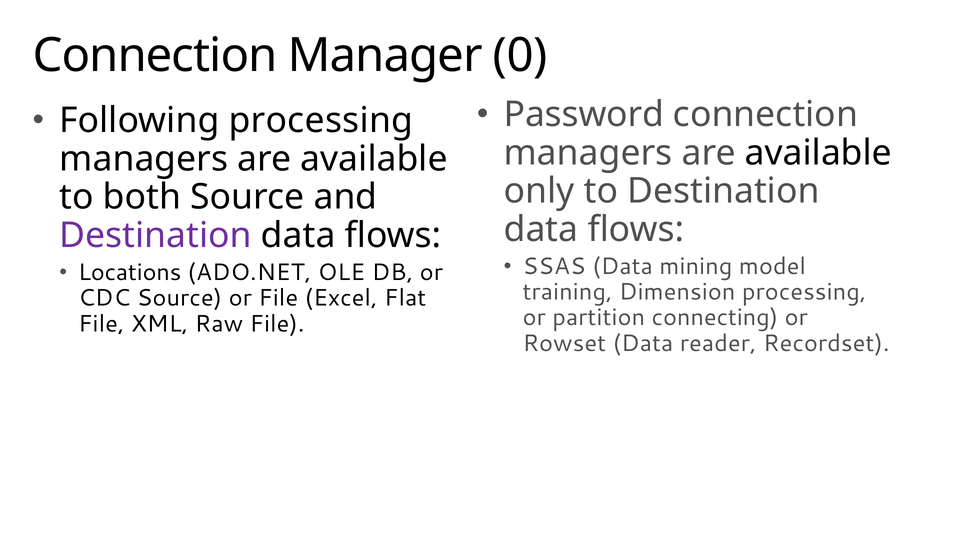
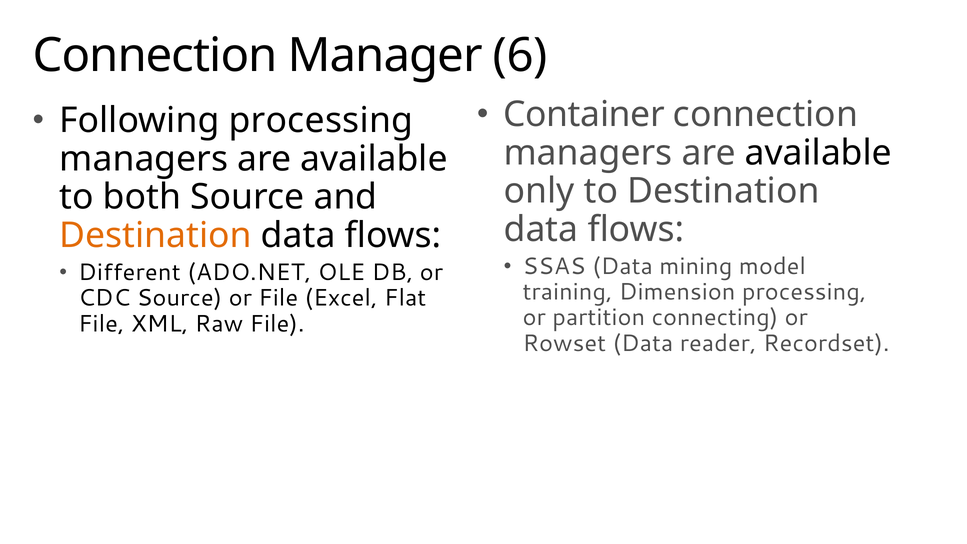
0: 0 -> 6 (520, 55)
Password: Password -> Container (584, 114)
Destination colour: purple -> orange (156, 236)
Locations: Locations -> Different (129, 272)
